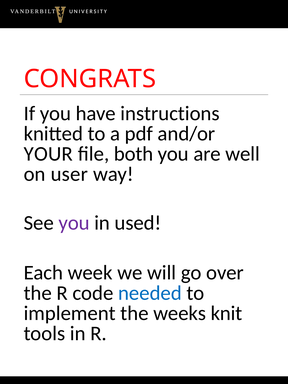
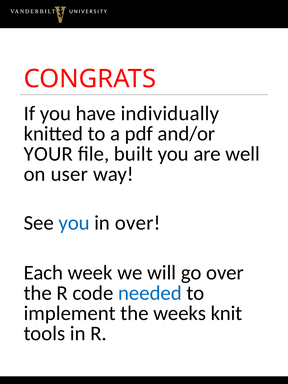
instructions: instructions -> individually (170, 113)
both: both -> built (133, 154)
you colour: purple -> blue (74, 223)
in used: used -> over (138, 223)
